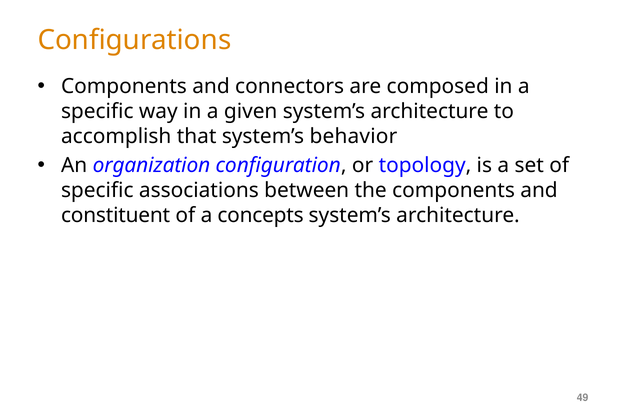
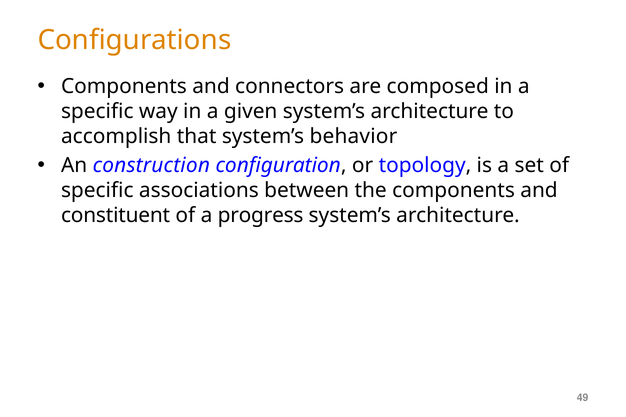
organization: organization -> construction (151, 166)
concepts: concepts -> progress (261, 216)
